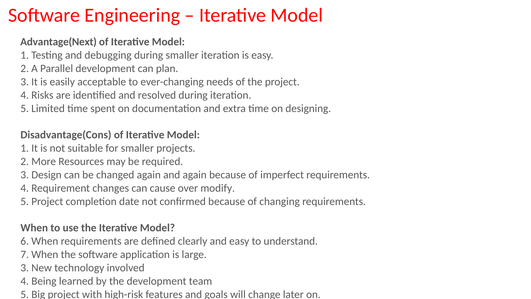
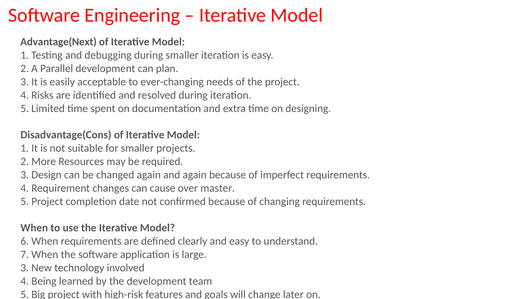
modify: modify -> master (218, 188)
